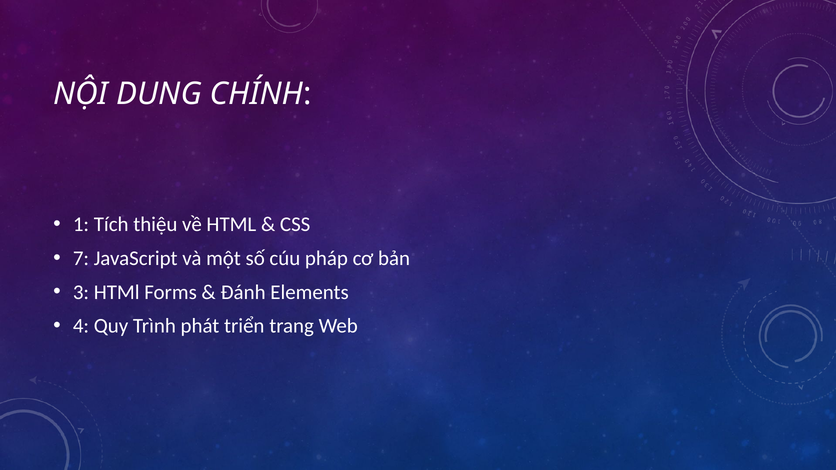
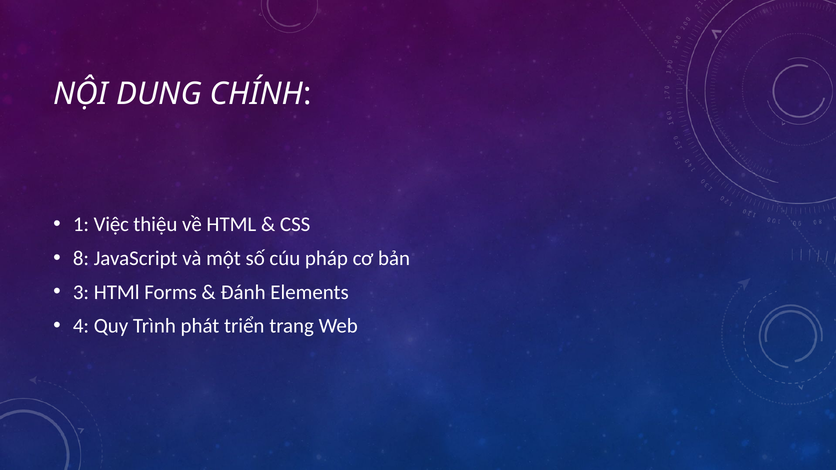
Tích: Tích -> Việc (111, 225)
7: 7 -> 8 (81, 259)
